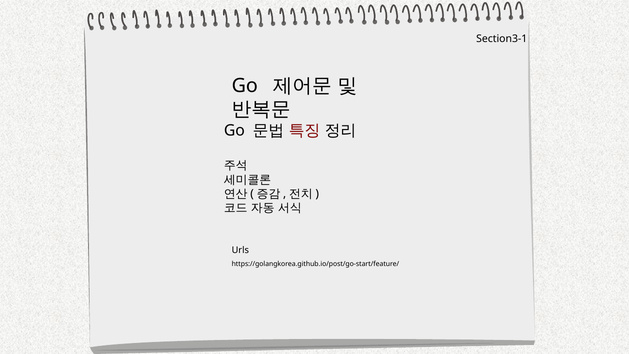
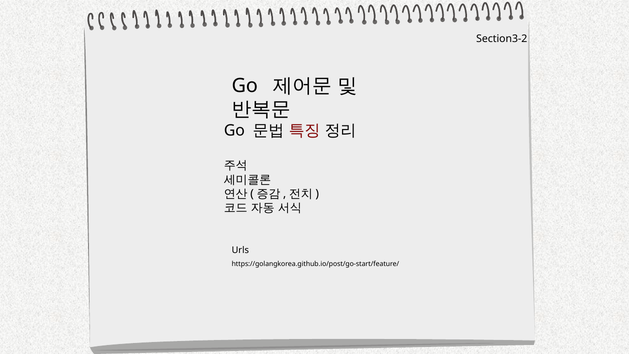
Section3-1: Section3-1 -> Section3-2 (502, 39)
